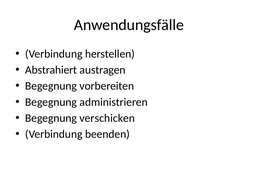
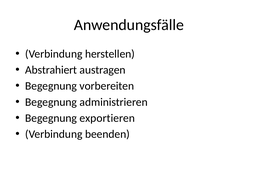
verschicken: verschicken -> exportieren (107, 118)
